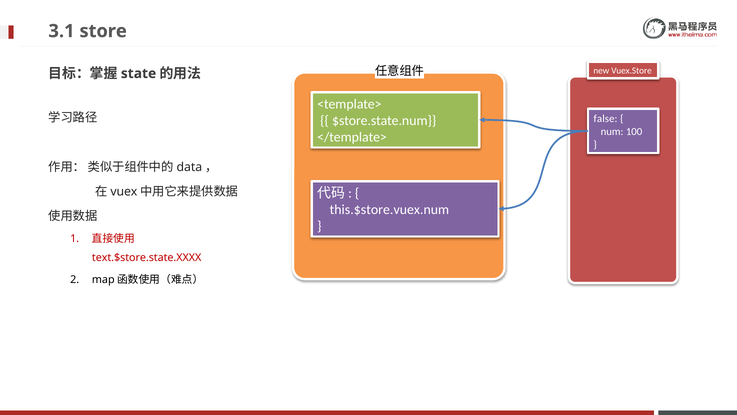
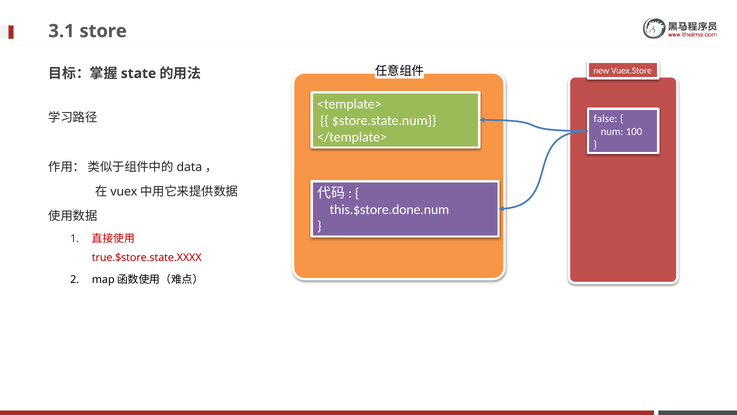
this.$store.vuex.num: this.$store.vuex.num -> this.$store.done.num (389, 210)
text.$store.state.XXXX: text.$store.state.XXXX -> true.$store.state.XXXX (147, 258)
